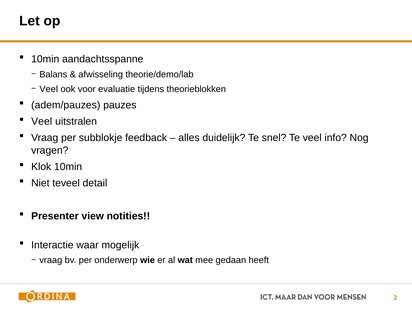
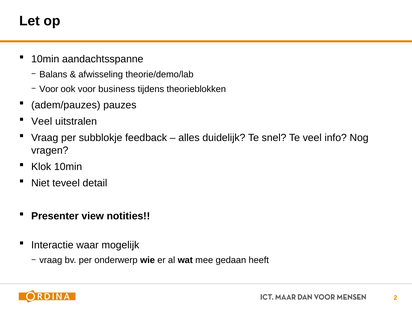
Veel: Veel -> Voor (49, 89)
evaluatie: evaluatie -> business (117, 89)
